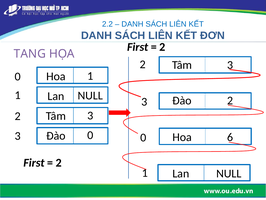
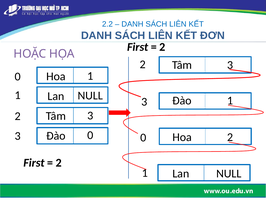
TANG: TANG -> HOẶC (30, 54)
Đào 2: 2 -> 1 (230, 100)
Hoa 6: 6 -> 2 (230, 137)
